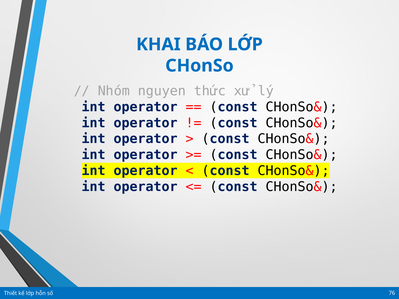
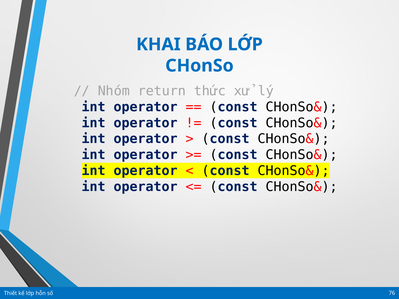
nguyen: nguyen -> return (162, 91)
